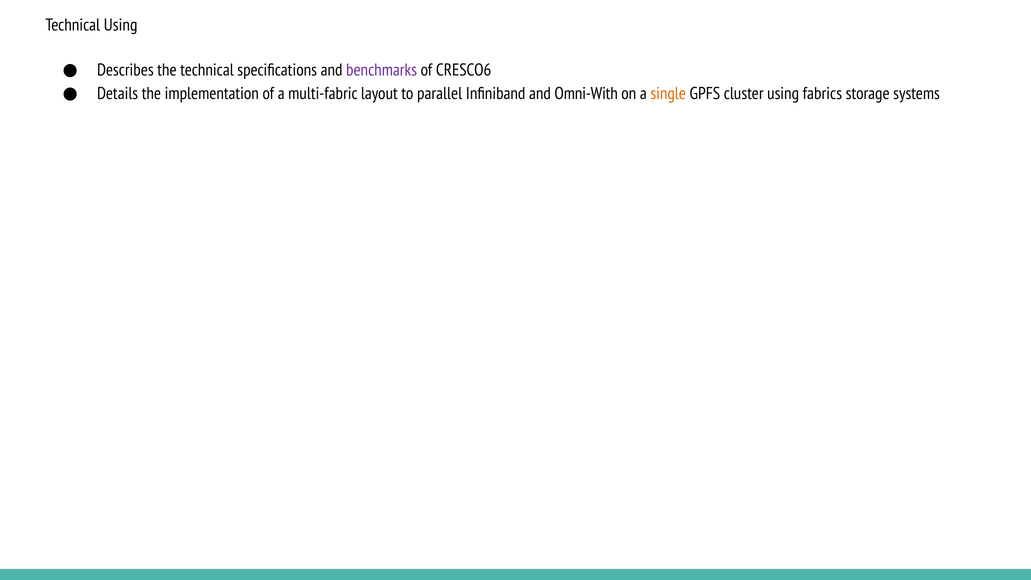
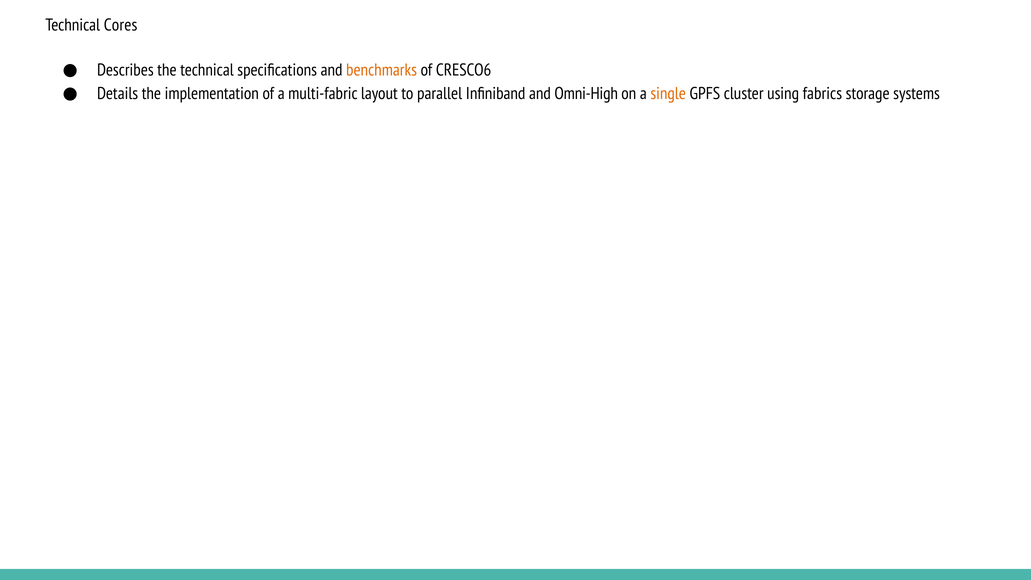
Technical Using: Using -> Cores (121, 25)
benchmarks colour: purple -> orange (382, 70)
Omni-With: Omni-With -> Omni-High (586, 94)
